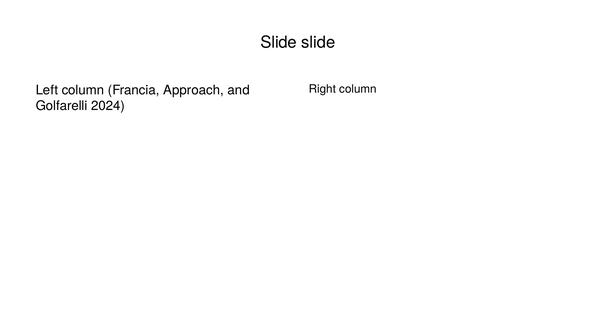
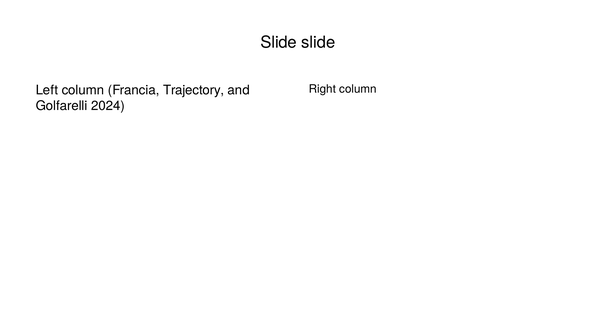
Approach: Approach -> Trajectory (194, 90)
